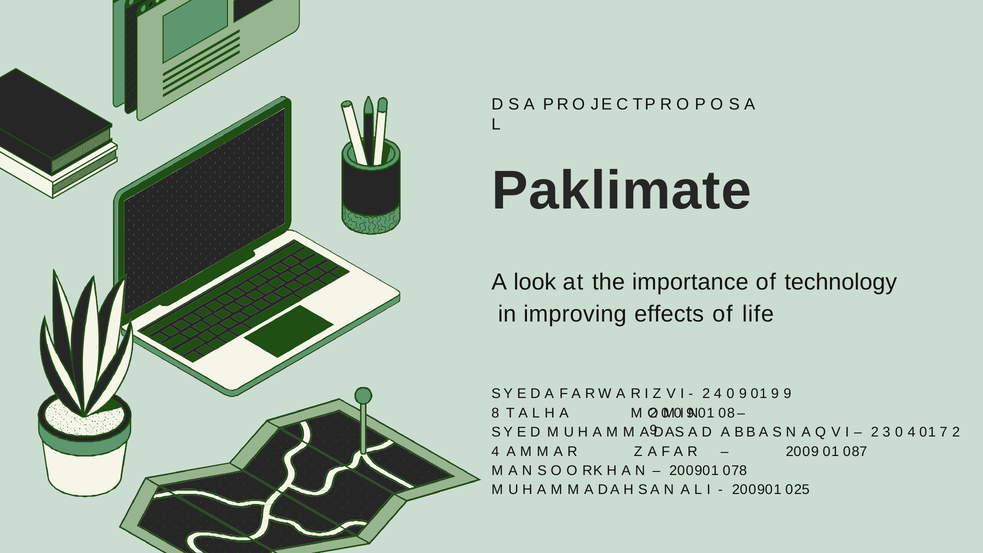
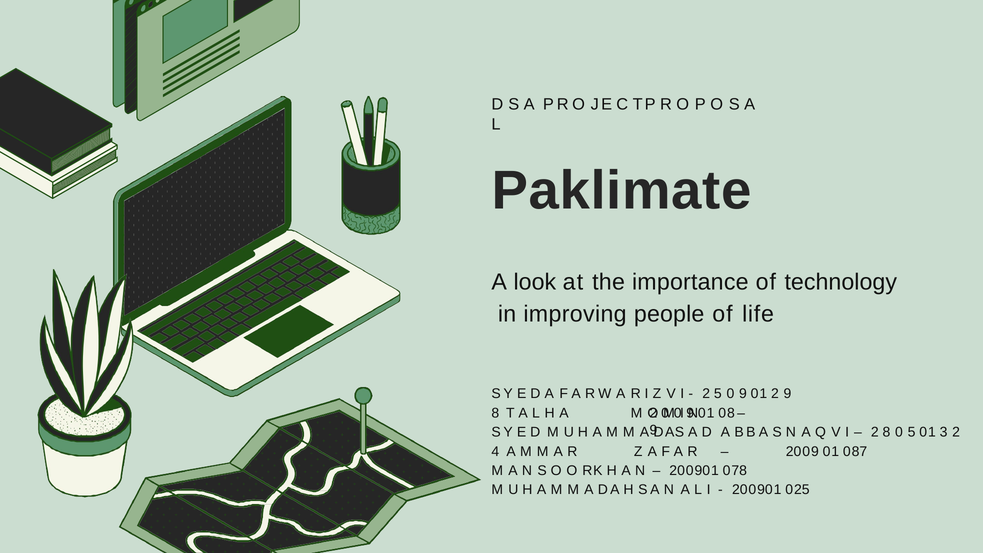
effects: effects -> people (669, 314)
4: 4 -> 5 (718, 394)
01 9: 9 -> 2 (775, 394)
2 3: 3 -> 8 (886, 432)
0 4: 4 -> 5 (912, 432)
7: 7 -> 3 (944, 432)
